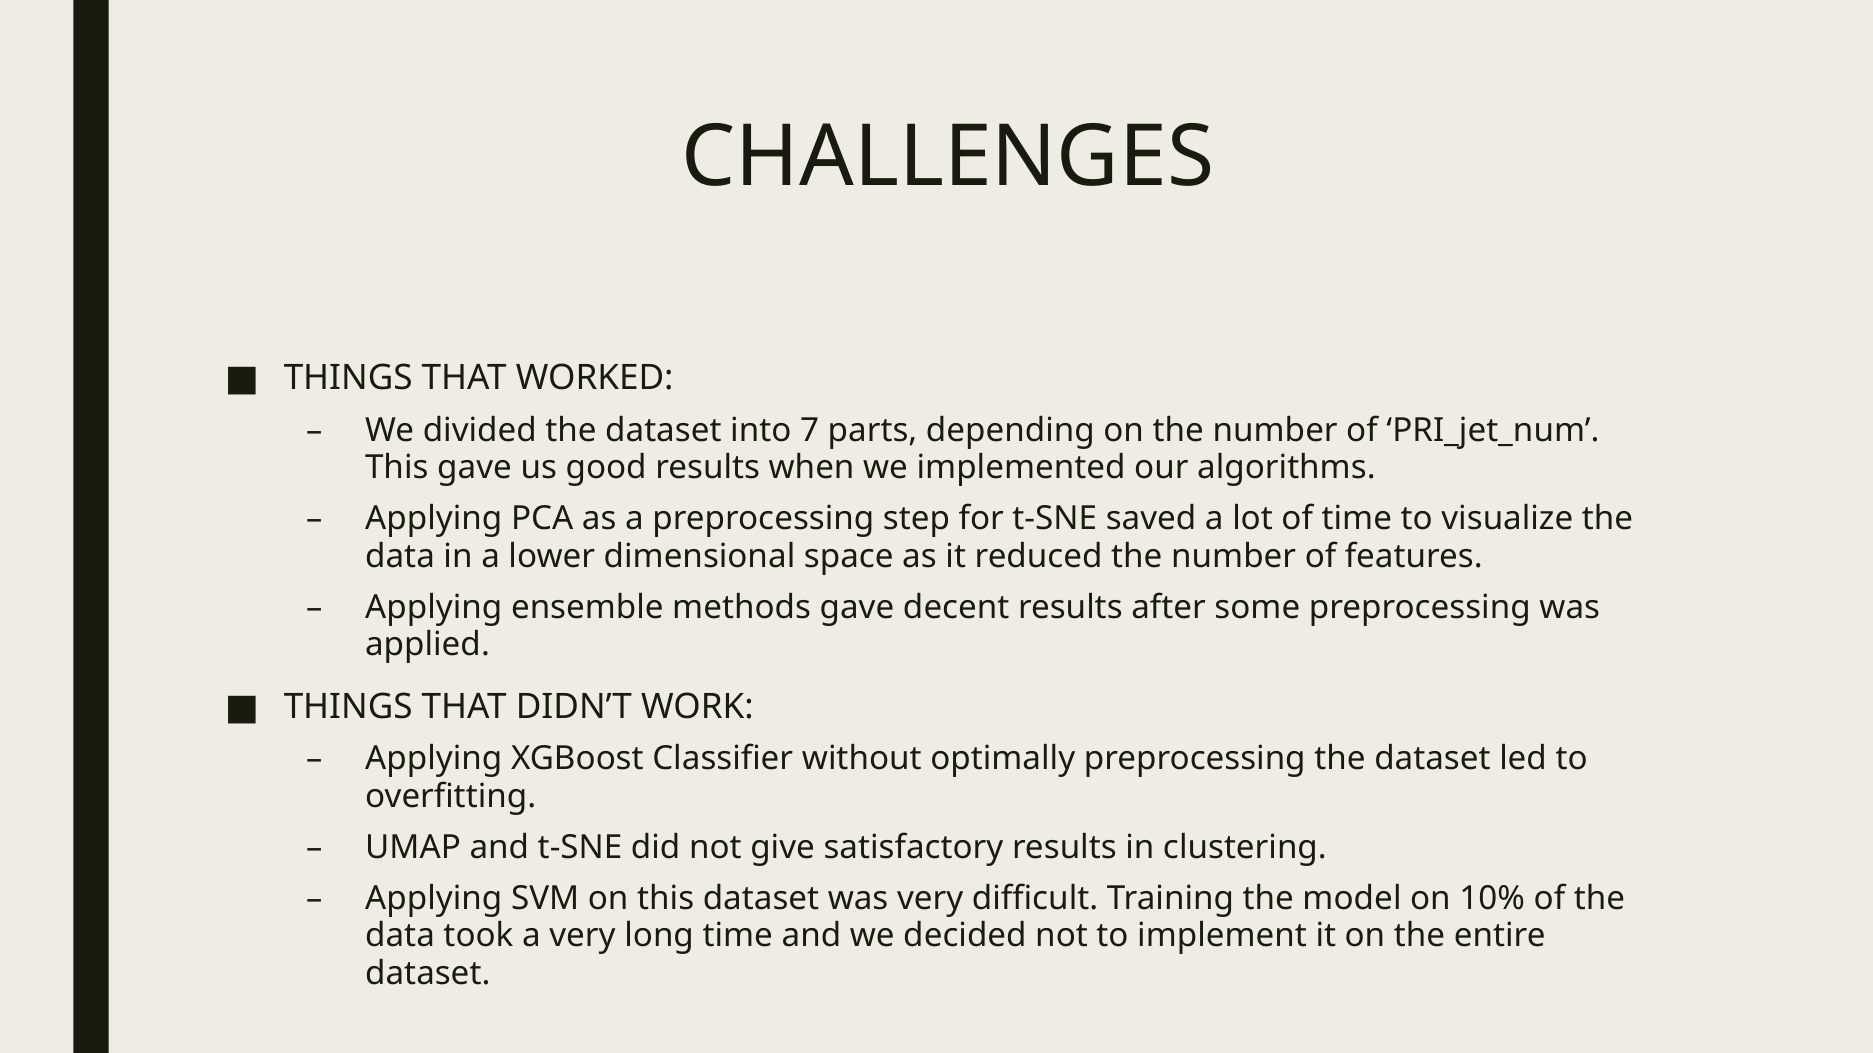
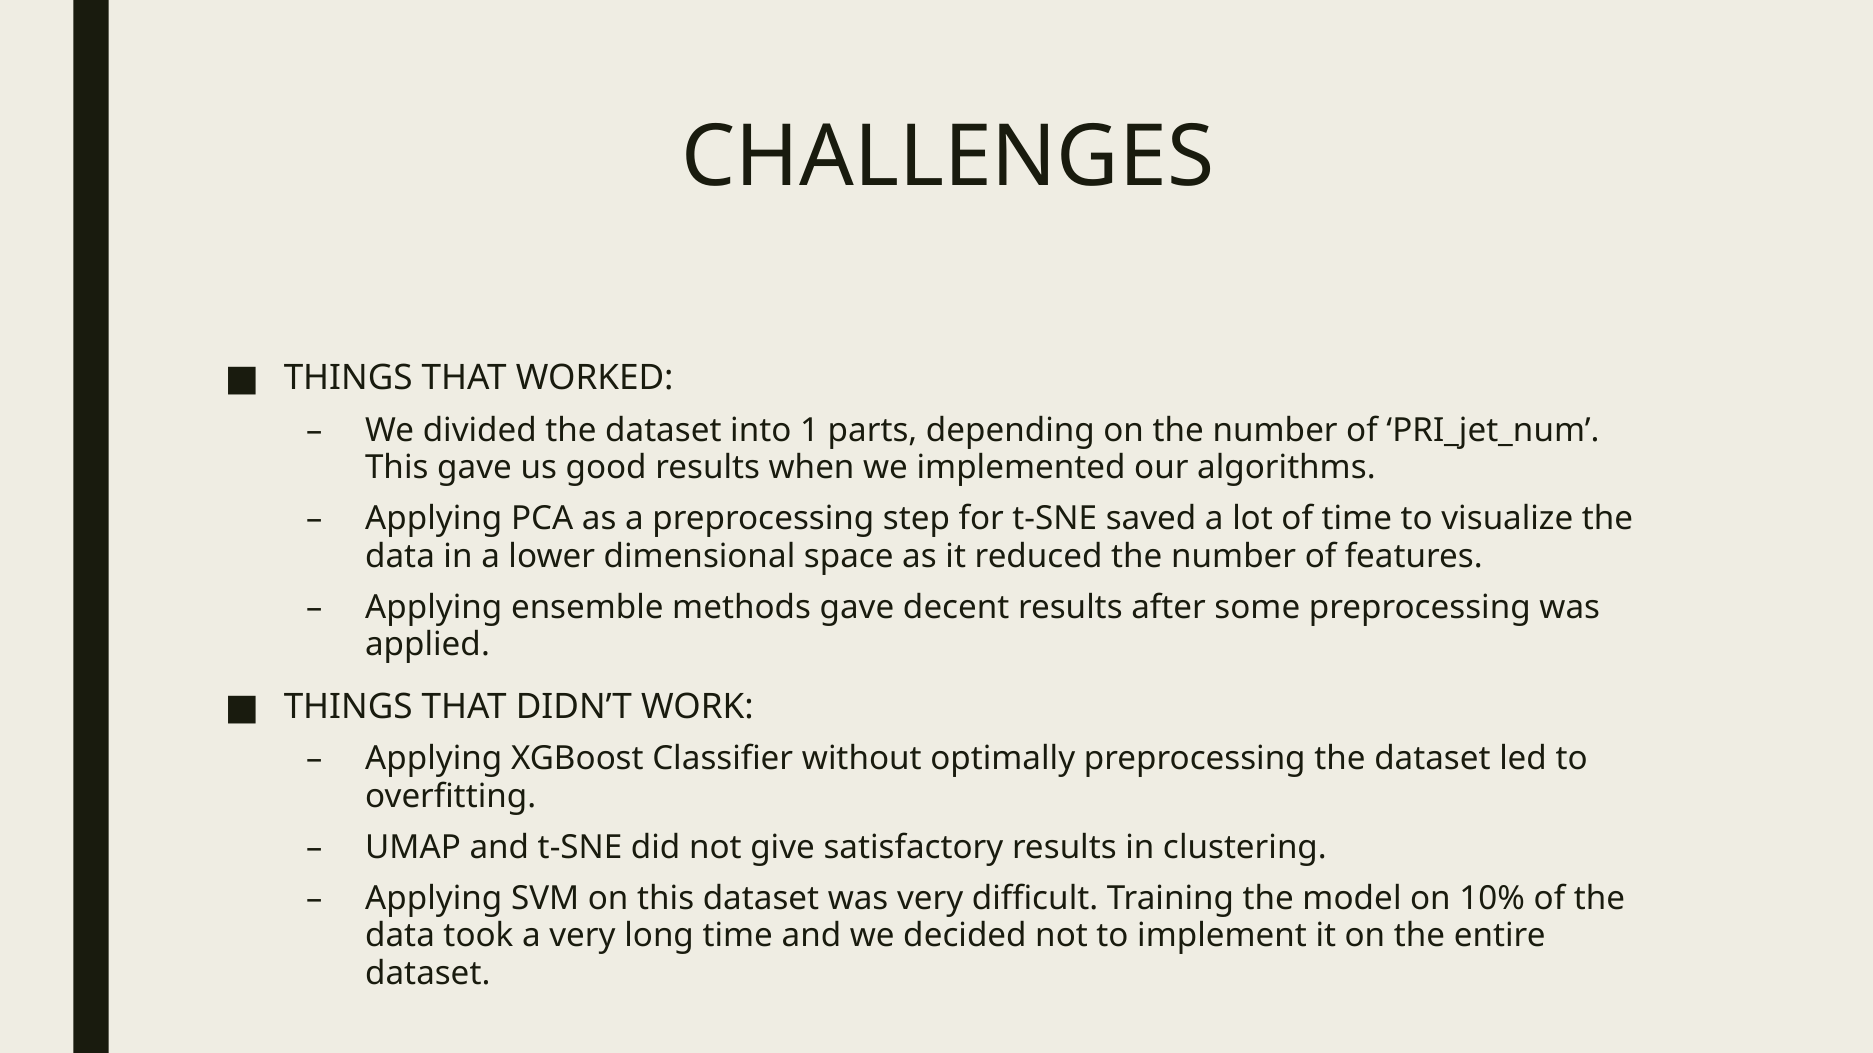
7: 7 -> 1 (810, 430)
